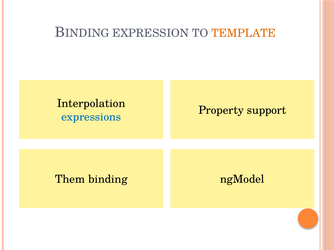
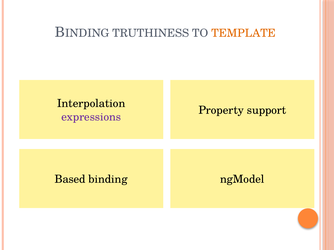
EXPRESSION: EXPRESSION -> TRUTHINESS (151, 33)
expressions colour: blue -> purple (91, 117)
Them: Them -> Based (70, 180)
